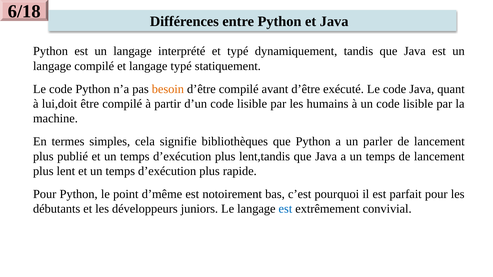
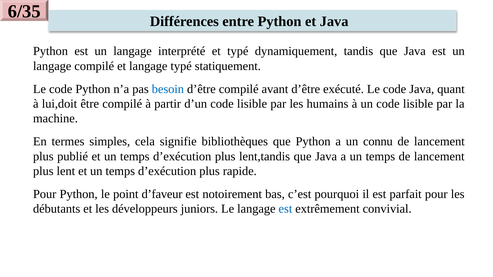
6/18: 6/18 -> 6/35 (24, 12)
besoin colour: orange -> blue (168, 89)
parler: parler -> connu (378, 142)
d’même: d’même -> d’faveur (162, 194)
